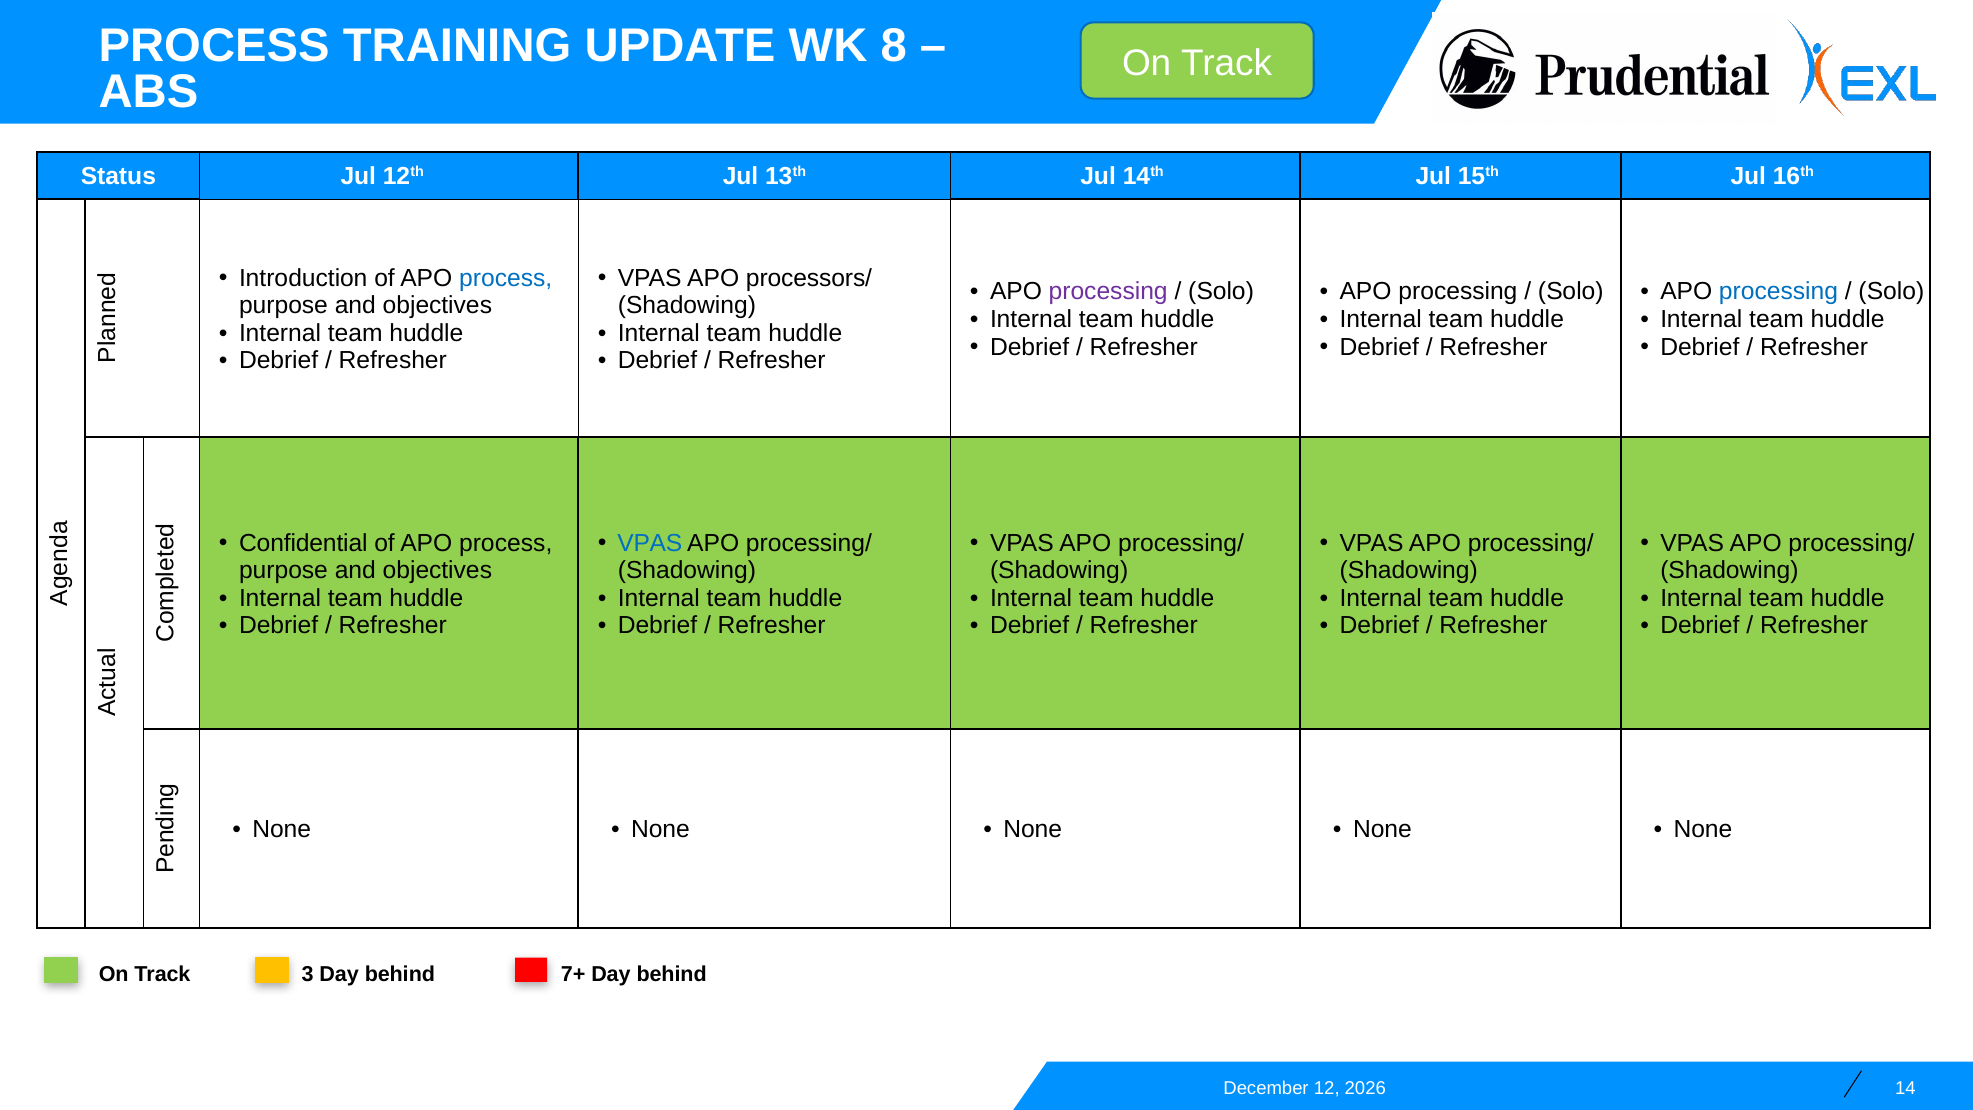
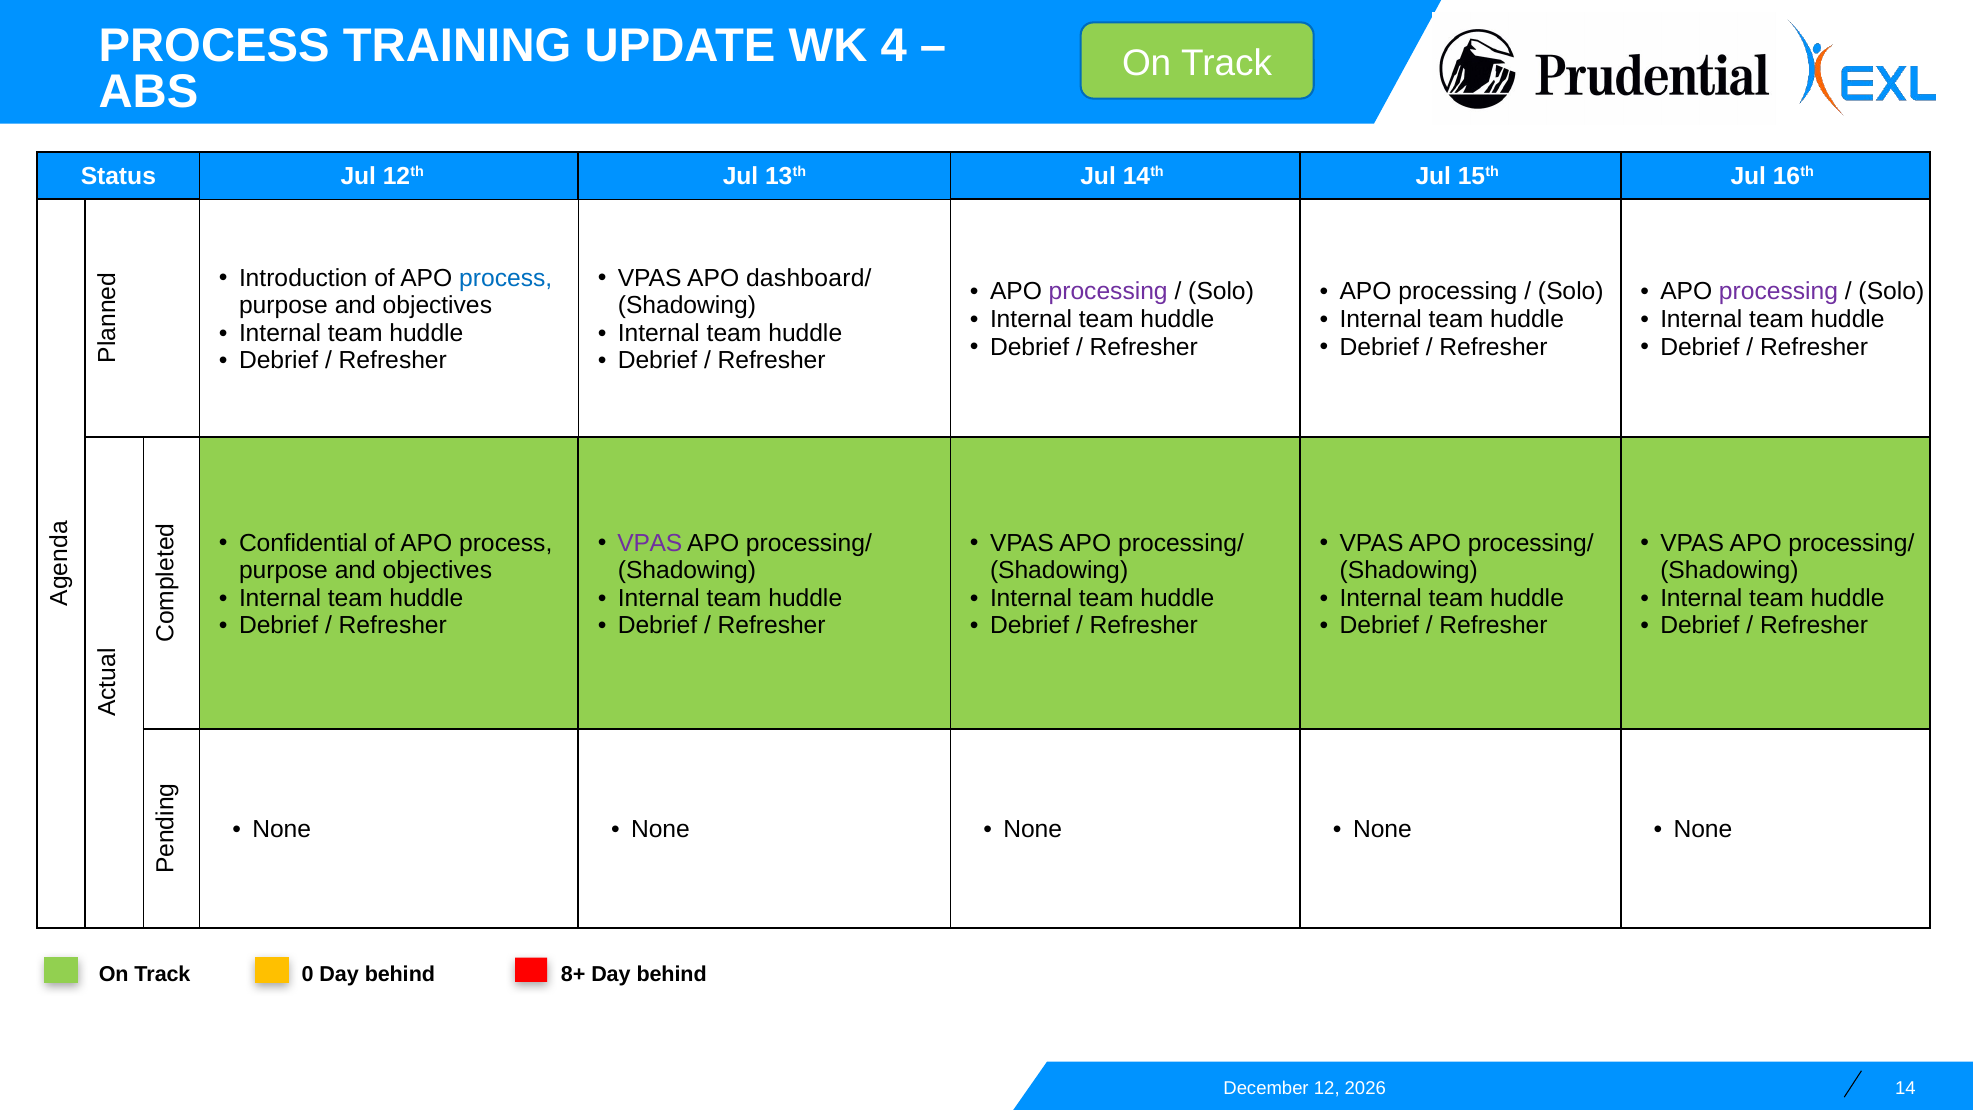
8: 8 -> 4 (894, 46)
processors/: processors/ -> dashboard/ (809, 278)
processing colour: blue -> purple (1778, 292)
VPAS colour: blue -> purple (650, 543)
3: 3 -> 0 (308, 974)
7+: 7+ -> 8+ (573, 974)
